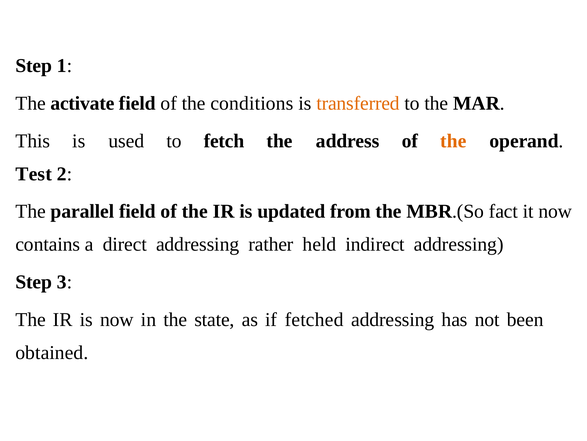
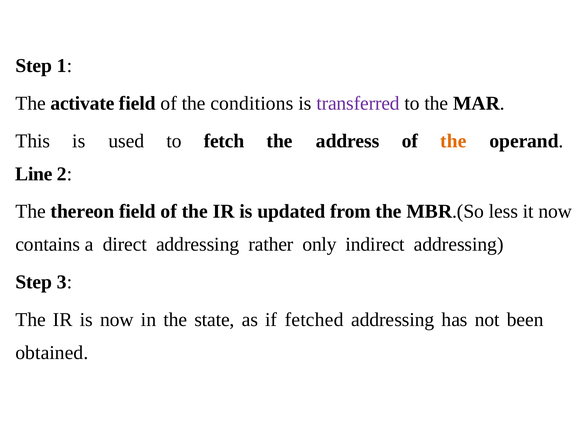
transferred colour: orange -> purple (358, 103)
Test: Test -> Line (34, 174)
parallel: parallel -> thereon (82, 211)
fact: fact -> less (503, 211)
held: held -> only (320, 244)
